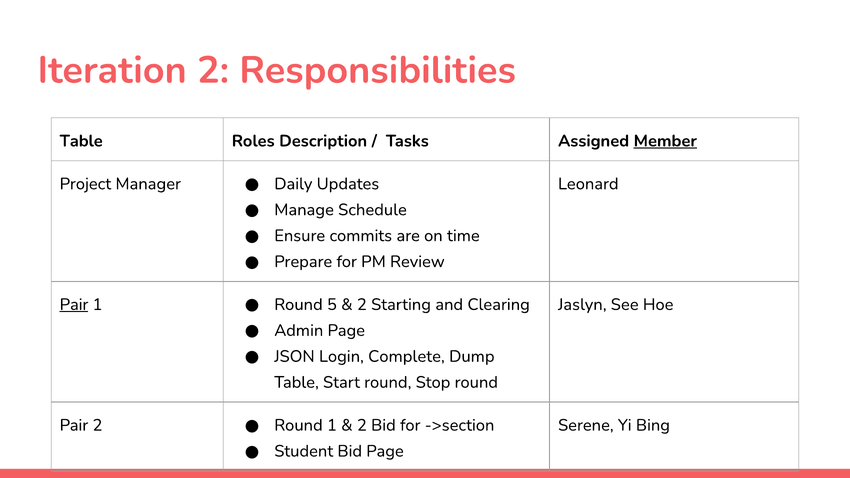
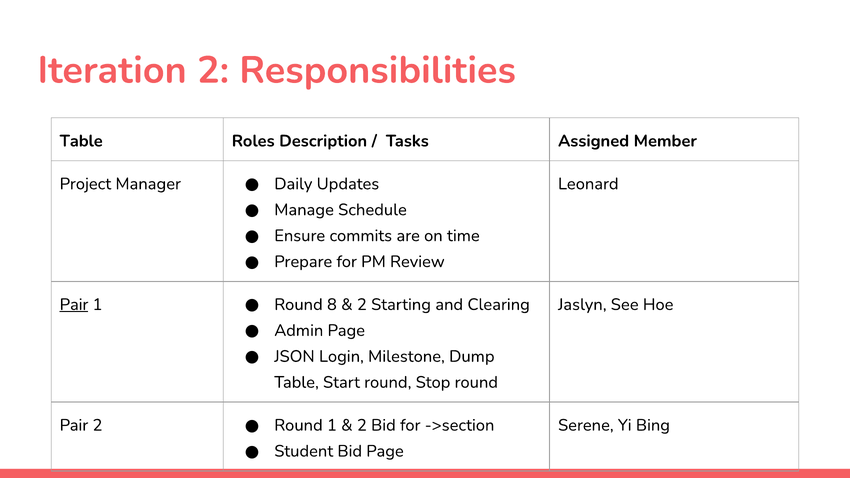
Member underline: present -> none (665, 141)
5: 5 -> 8 (332, 305)
Complete: Complete -> Milestone (406, 356)
